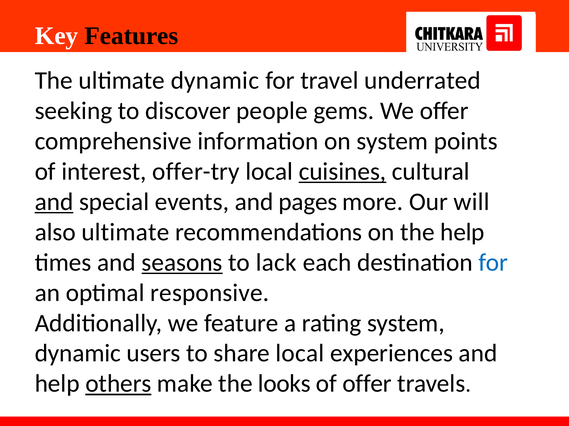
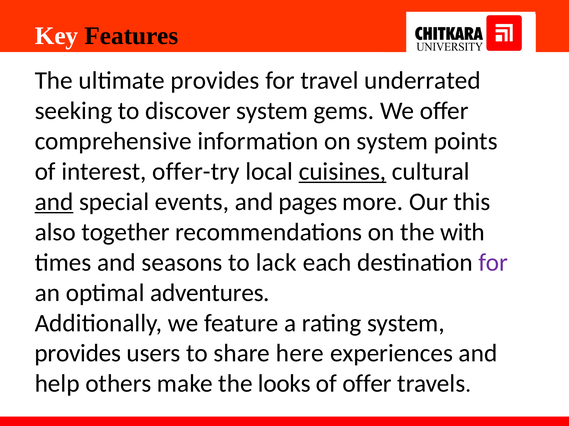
ultimate dynamic: dynamic -> provides (215, 81)
discover people: people -> system (272, 111)
will: will -> this (472, 202)
also ultimate: ultimate -> together (126, 233)
the help: help -> with (462, 233)
seasons underline: present -> none (182, 263)
for colour: blue -> purple (493, 263)
responsive: responsive -> adventures (210, 293)
dynamic: dynamic -> provides (78, 354)
share local: local -> here (300, 354)
others underline: present -> none (118, 384)
